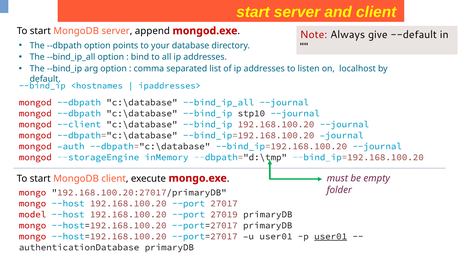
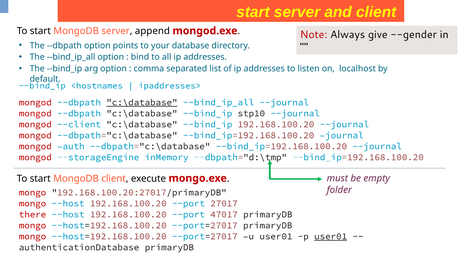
--default: --default -> --gender (414, 35)
c:\database underline: none -> present (142, 102)
model: model -> there (33, 214)
27019: 27019 -> 47017 (224, 214)
